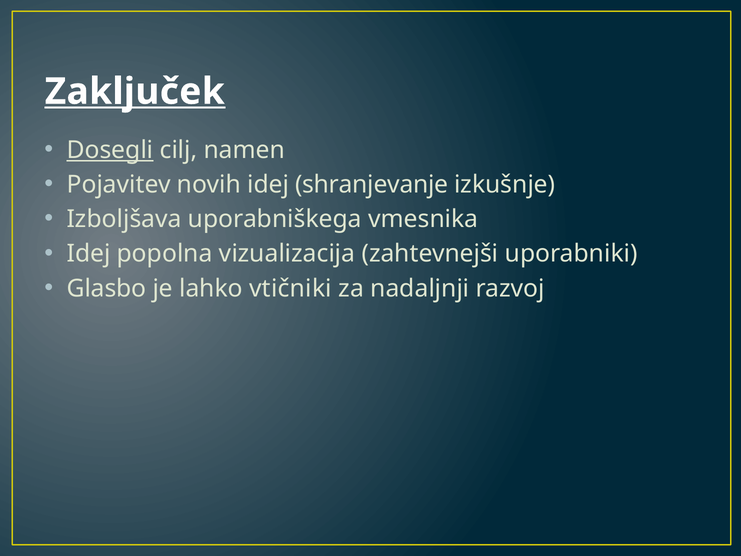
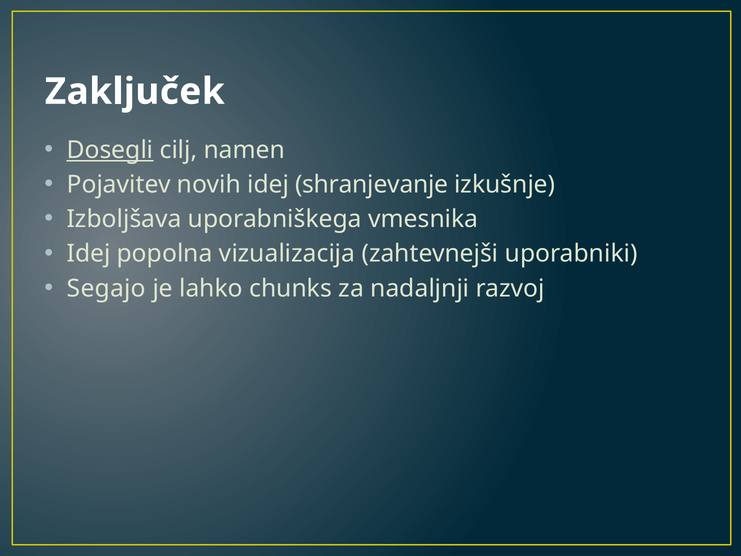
Zaključek underline: present -> none (135, 92)
Glasbo: Glasbo -> Segajo (106, 288)
vtičniki: vtičniki -> chunks (291, 288)
